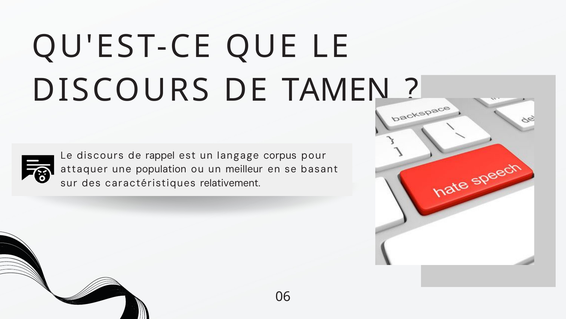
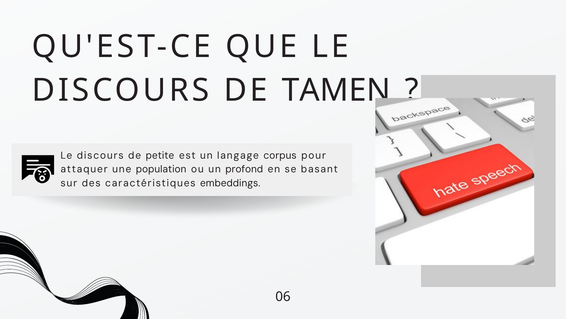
rappel: rappel -> petite (160, 155)
meilleur: meilleur -> profond (244, 169)
relativement: relativement -> embeddings (230, 183)
